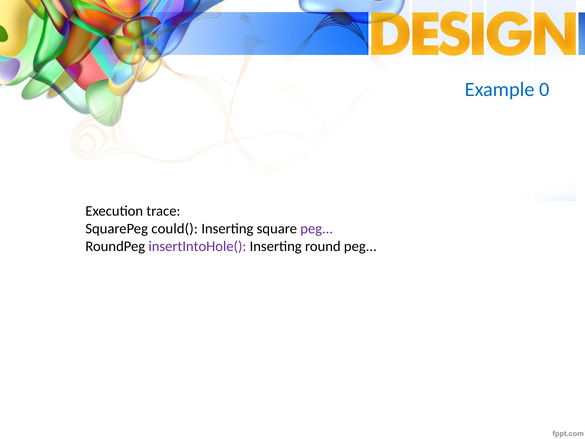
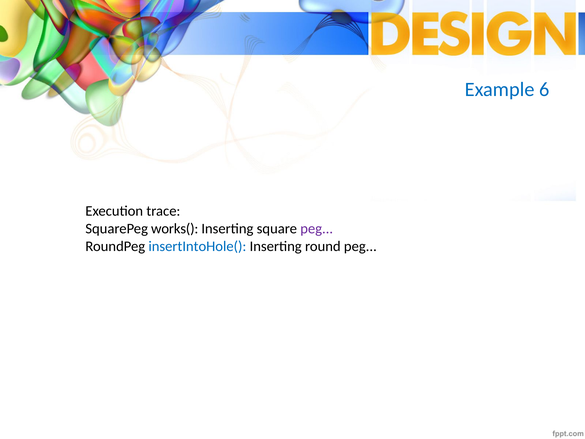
0: 0 -> 6 (544, 89)
could(: could( -> works( (175, 229)
insertIntoHole( colour: purple -> blue (197, 246)
